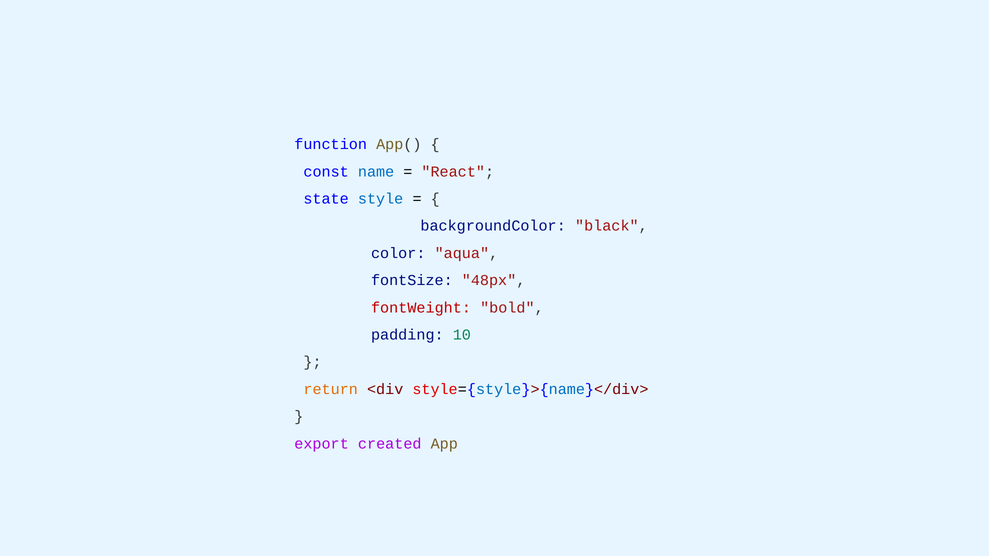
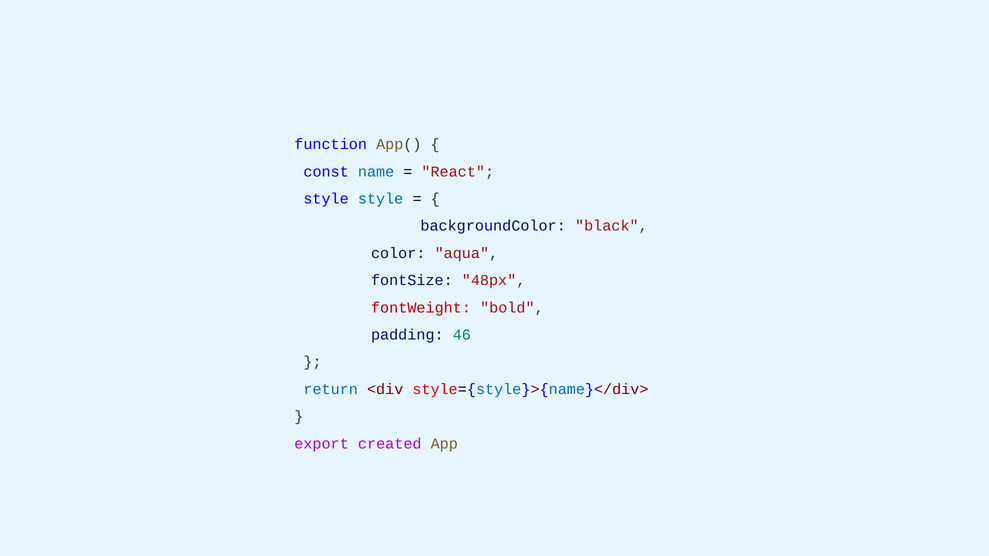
state: state -> style (326, 199)
10: 10 -> 46 (462, 335)
return colour: orange -> blue (331, 389)
